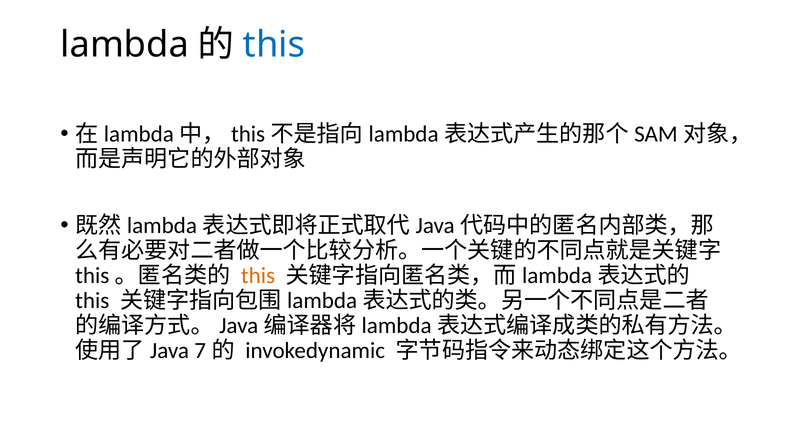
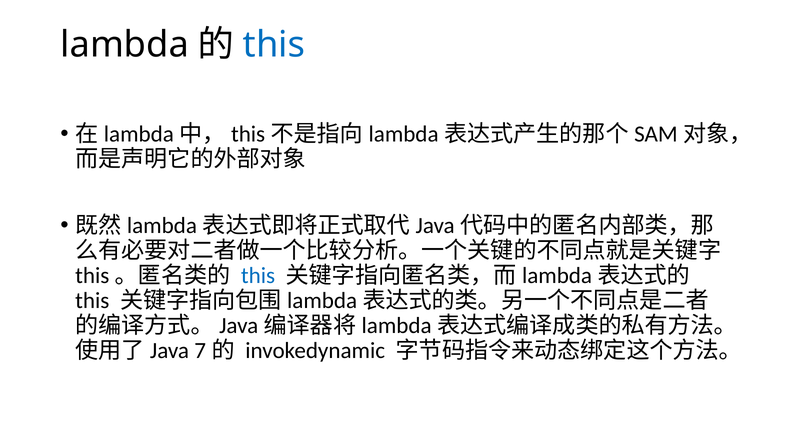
this colour: orange -> blue (258, 275)
